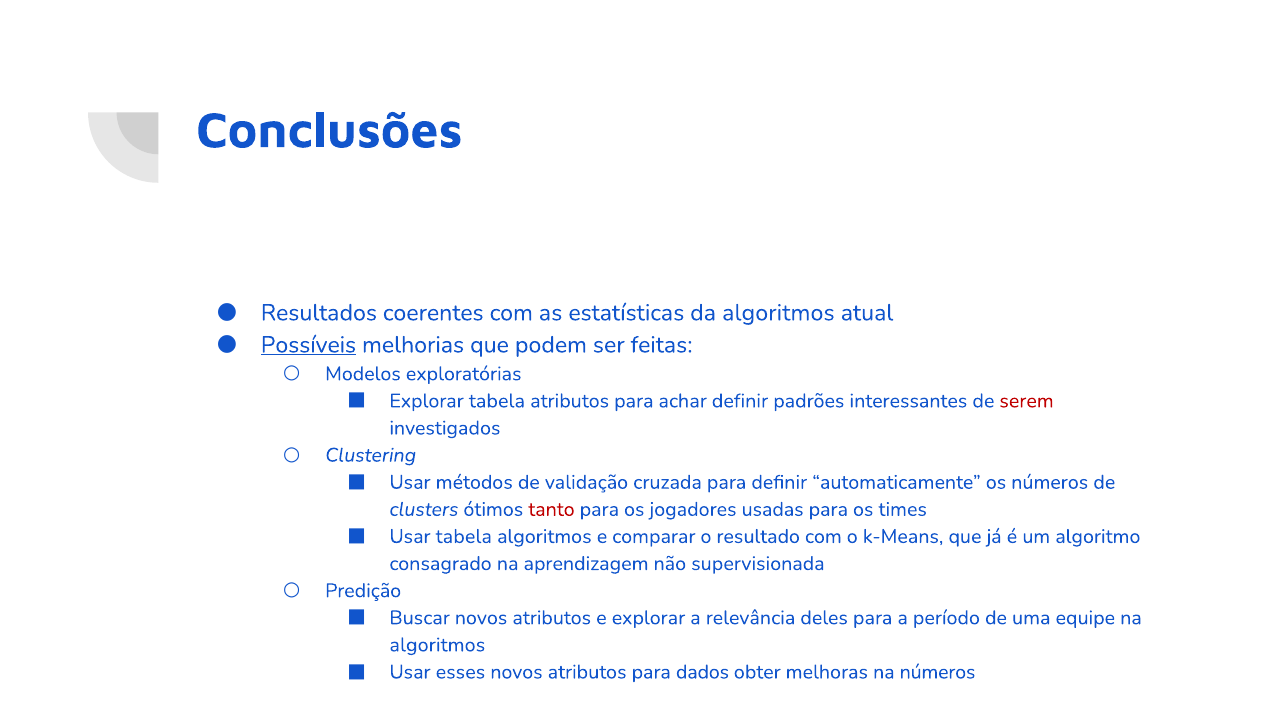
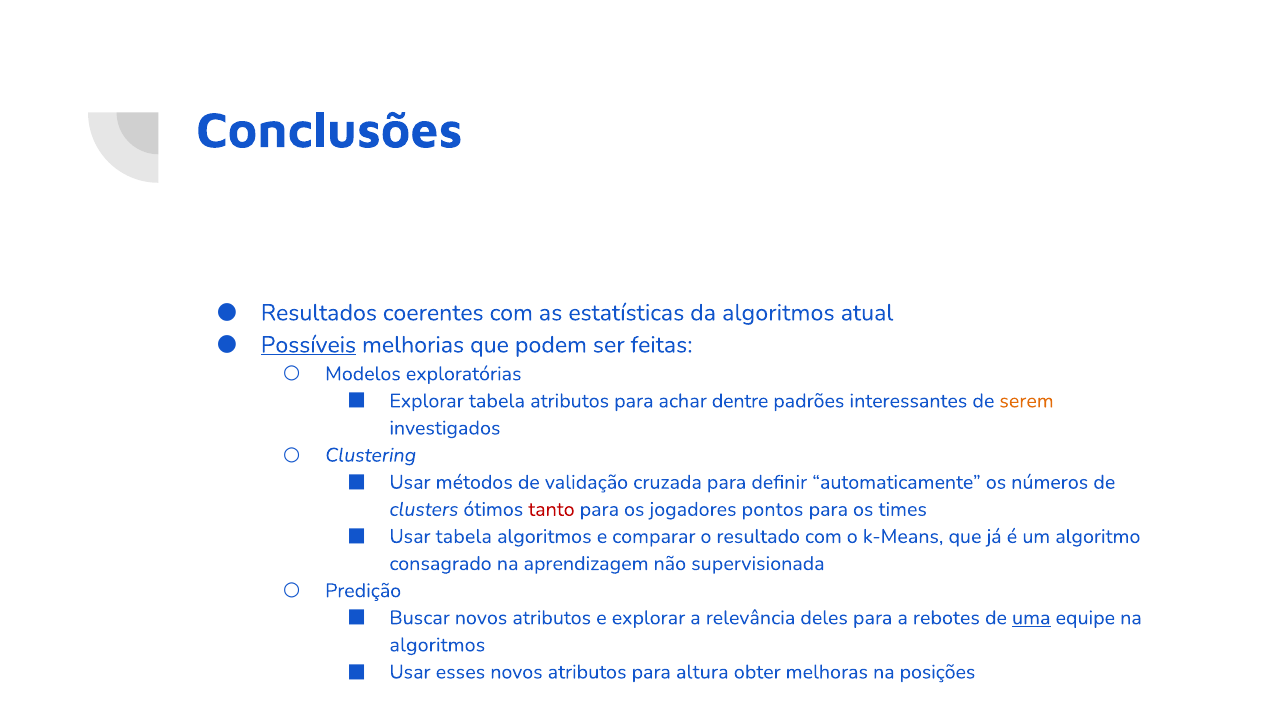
achar definir: definir -> dentre (740, 401)
serem colour: red -> orange (1027, 401)
usadas: usadas -> pontos (772, 509)
período: período -> rebotes (946, 618)
uma underline: none -> present (1031, 618)
dados: dados -> altura (702, 672)
na números: números -> posições (937, 672)
